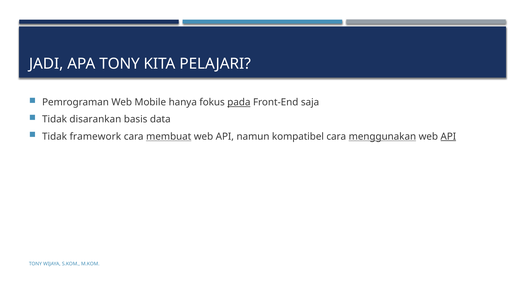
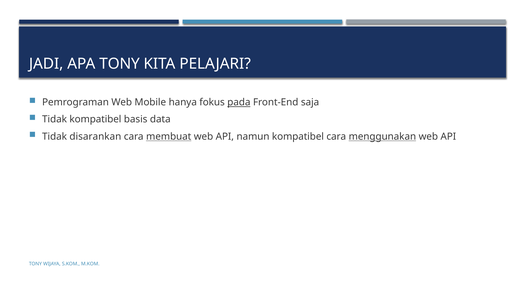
Tidak disarankan: disarankan -> kompatibel (95, 120)
framework: framework -> disarankan (95, 137)
API underline: present -> none (448, 137)
